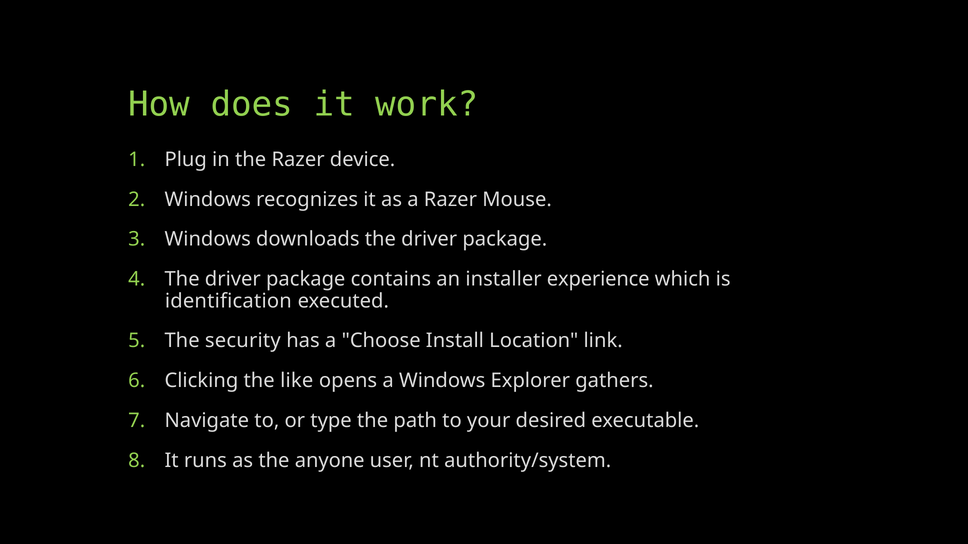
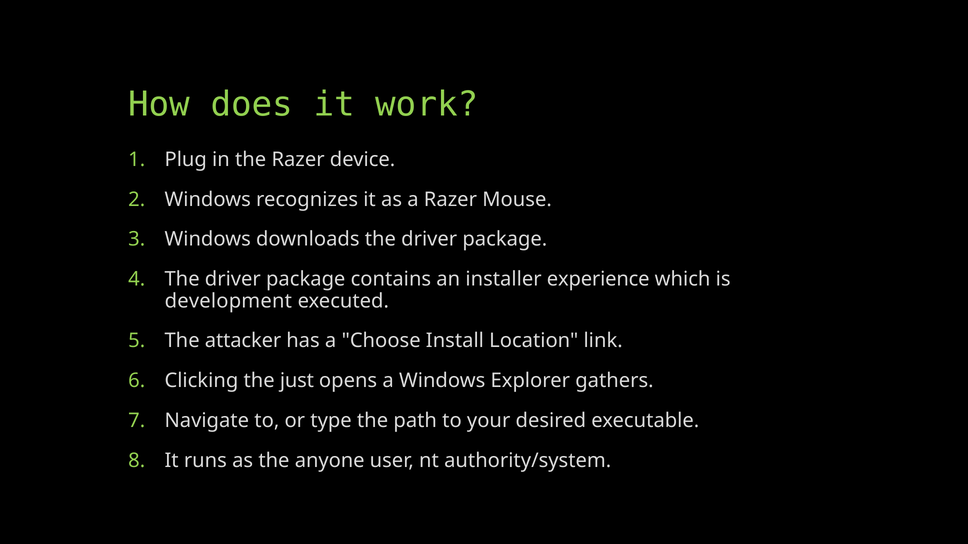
identification: identification -> development (228, 301)
security: security -> attacker (243, 341)
like: like -> just (297, 381)
